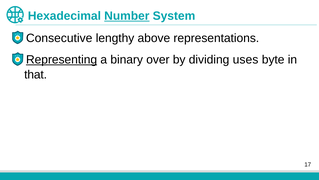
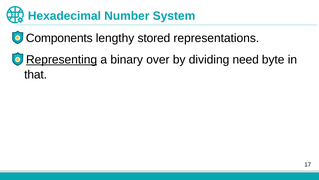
Number underline: present -> none (127, 16)
Consecutive: Consecutive -> Components (59, 38)
above: above -> stored (154, 38)
uses: uses -> need (246, 60)
